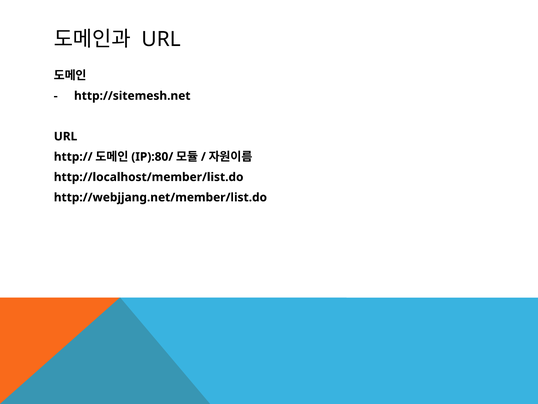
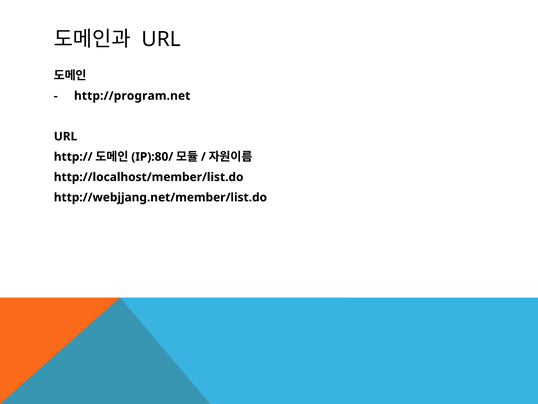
http://sitemesh.net: http://sitemesh.net -> http://program.net (132, 96)
